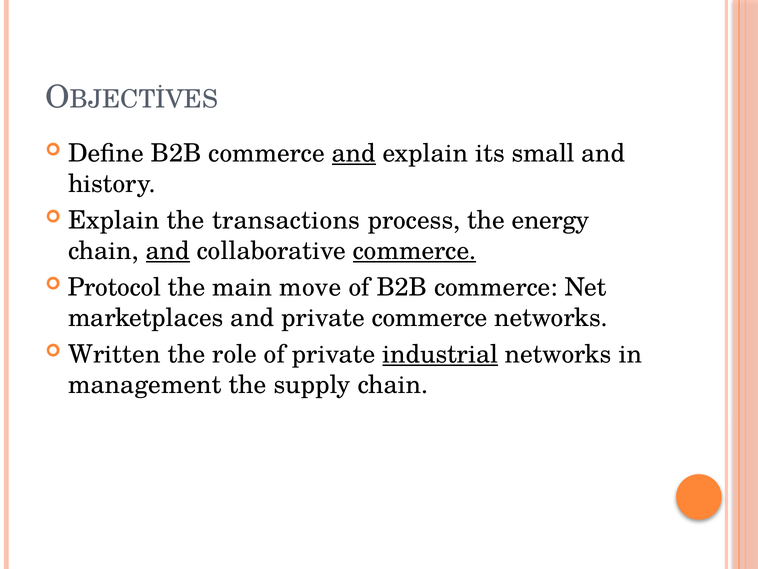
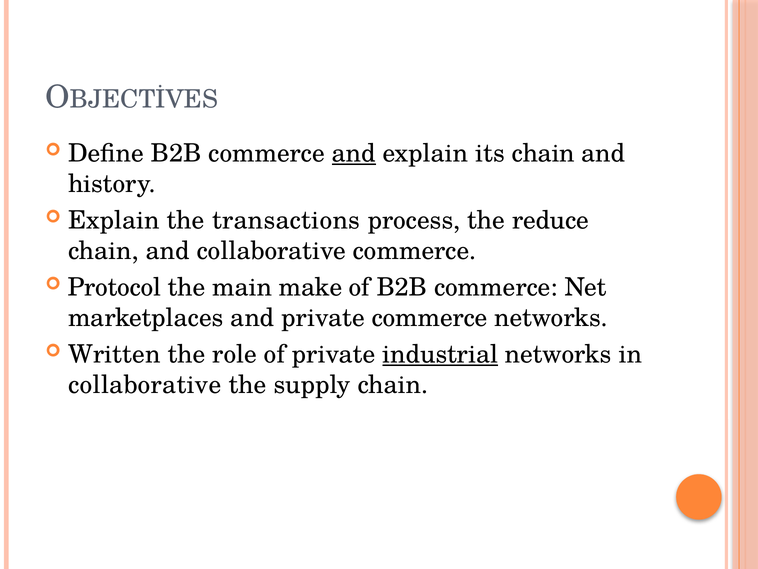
its small: small -> chain (543, 153)
energy: energy -> reduce (551, 220)
and underline: present -> none (168, 251)
commerce underline: present -> none (415, 251)
move: move -> make (311, 287)
management: management -> collaborative (145, 385)
